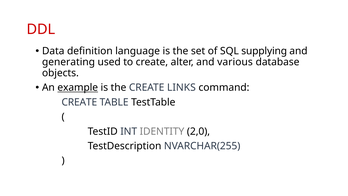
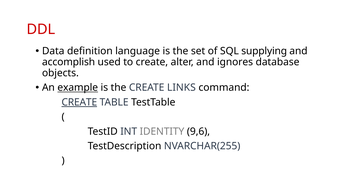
generating: generating -> accomplish (69, 62)
various: various -> ignores (235, 62)
CREATE underline: none -> present (79, 102)
2,0: 2,0 -> 9,6 (198, 131)
